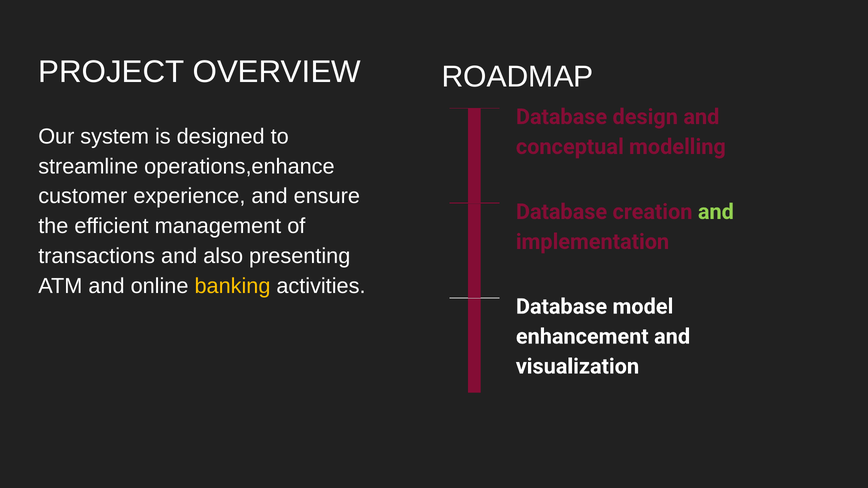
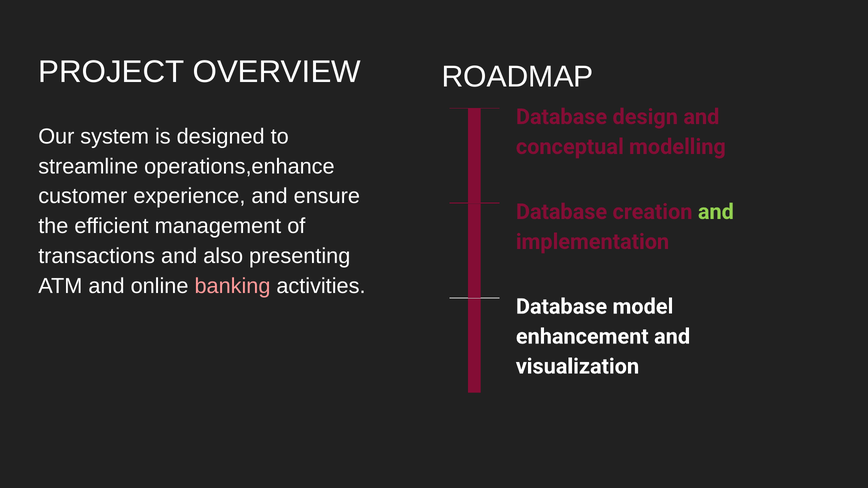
banking colour: yellow -> pink (232, 286)
